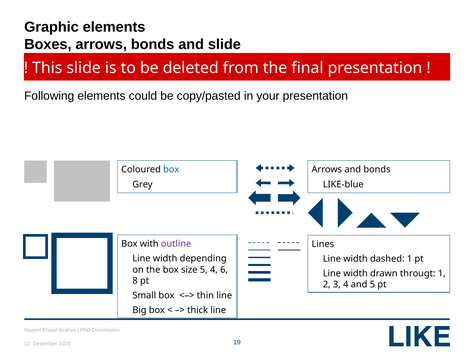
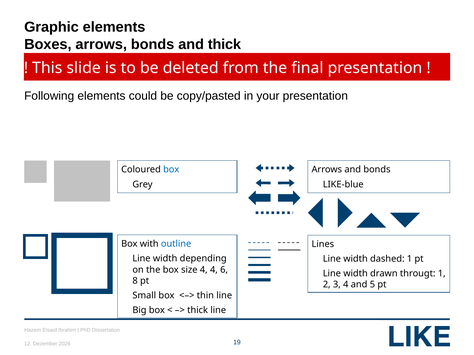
and slide: slide -> thick (224, 44)
outline colour: purple -> blue (176, 244)
size 5: 5 -> 4 (204, 270)
